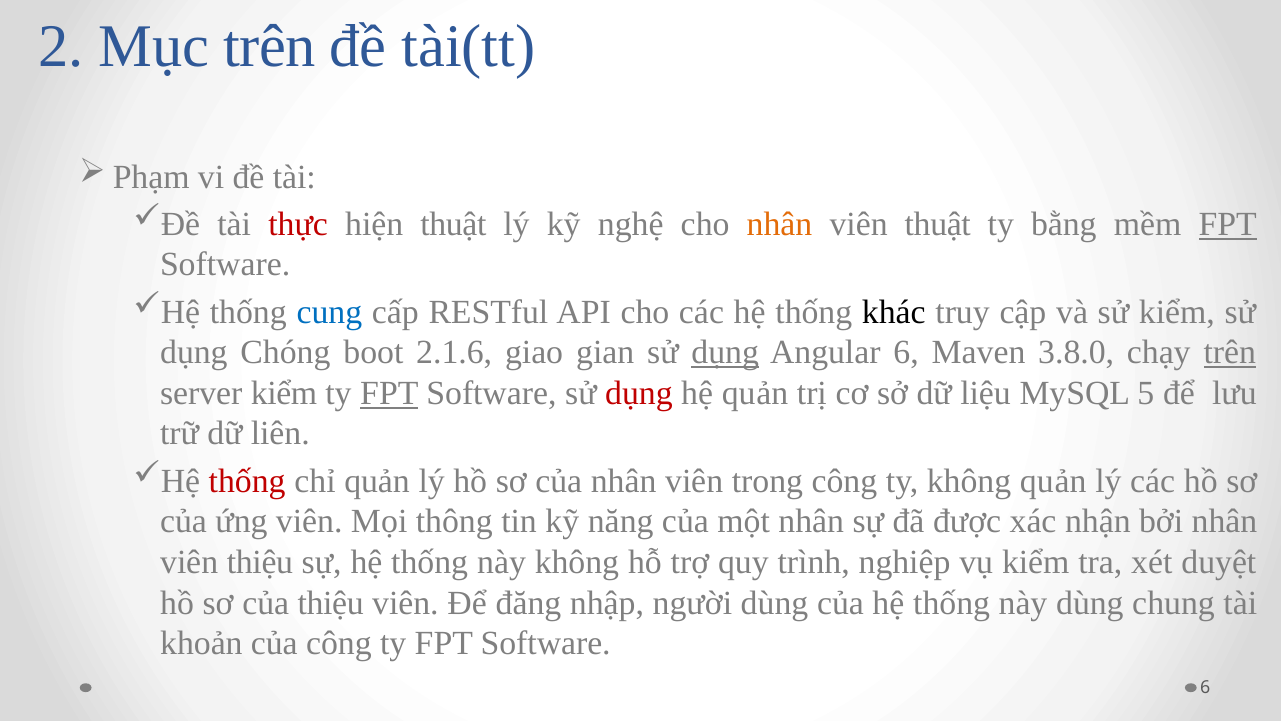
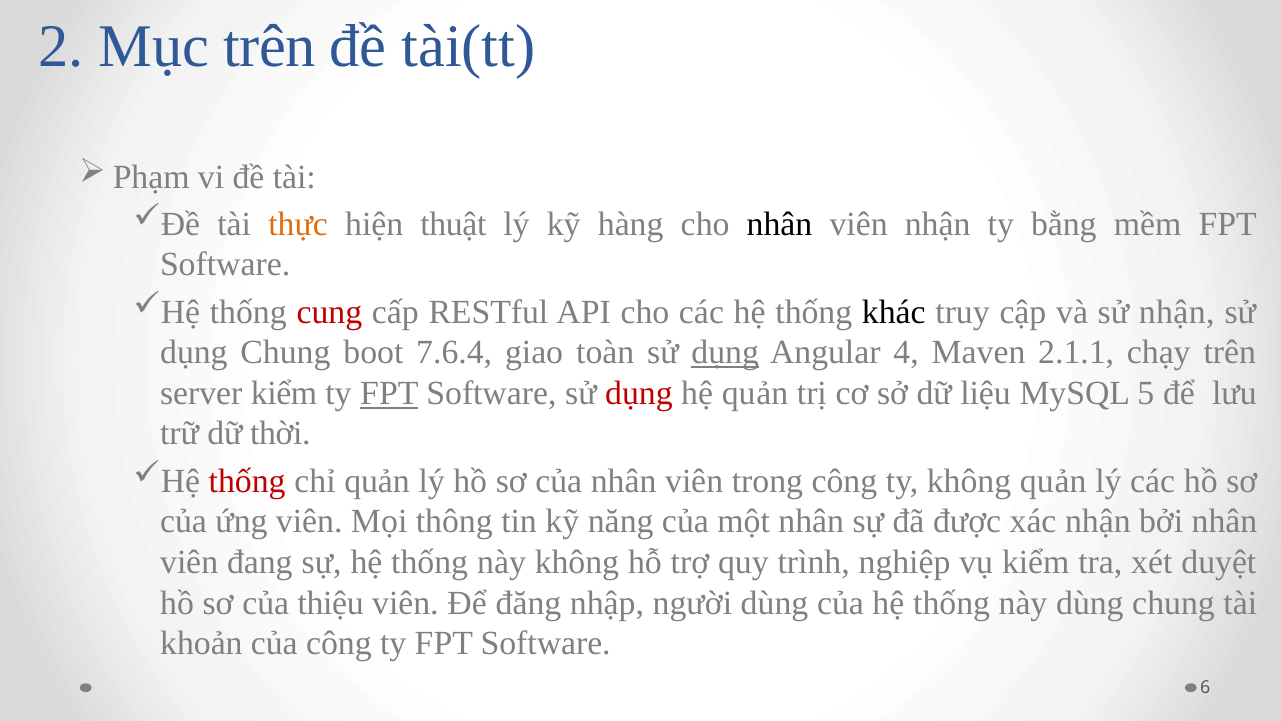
thực colour: red -> orange (298, 224)
nghệ: nghệ -> hàng (631, 224)
nhân colour: orange -> black (779, 224)
viên thuật: thuật -> nhận (938, 224)
FPT underline: present -> none (1228, 224)
cung colour: blue -> red (329, 312)
sử kiểm: kiểm -> nhận (1177, 312)
dụng Chóng: Chóng -> Chung (285, 352)
2.1.6: 2.1.6 -> 7.6.4 (454, 352)
gian: gian -> toàn (605, 352)
Angular 6: 6 -> 4 (906, 352)
3.8.0: 3.8.0 -> 2.1.1 (1076, 352)
trên underline: present -> none (1230, 352)
liên: liên -> thời (280, 434)
viên thiệu: thiệu -> đang (260, 562)
